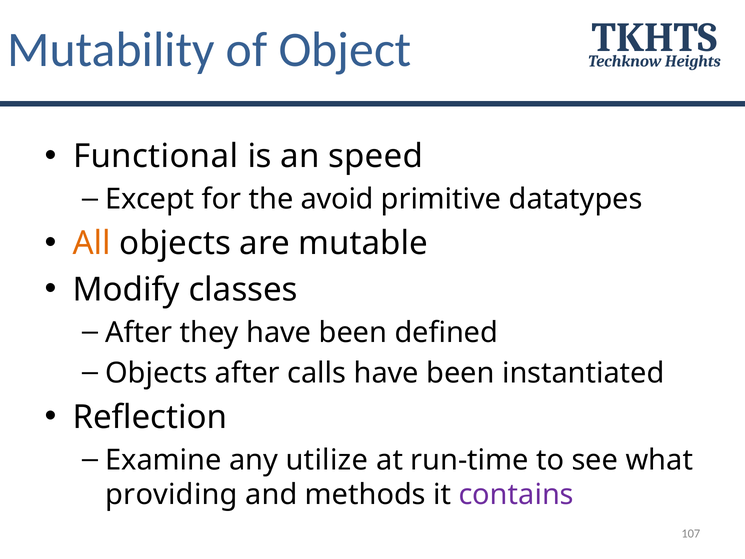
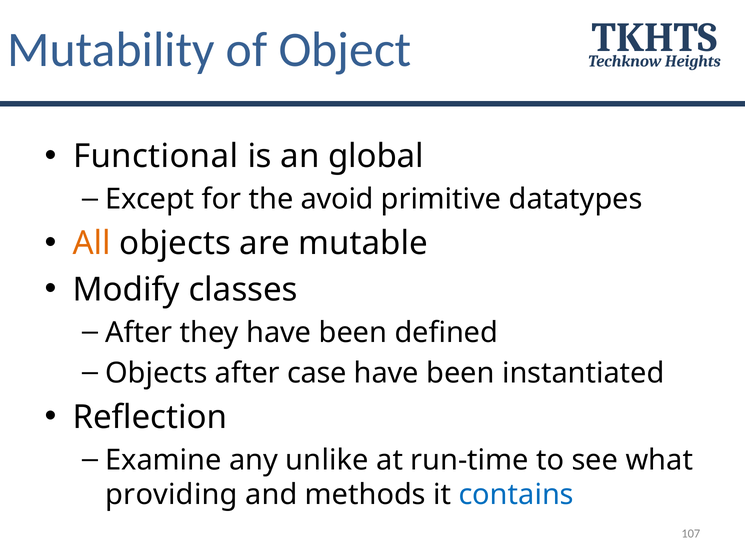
speed: speed -> global (376, 156)
calls: calls -> case (317, 373)
utilize: utilize -> unlike (327, 460)
contains colour: purple -> blue (516, 494)
